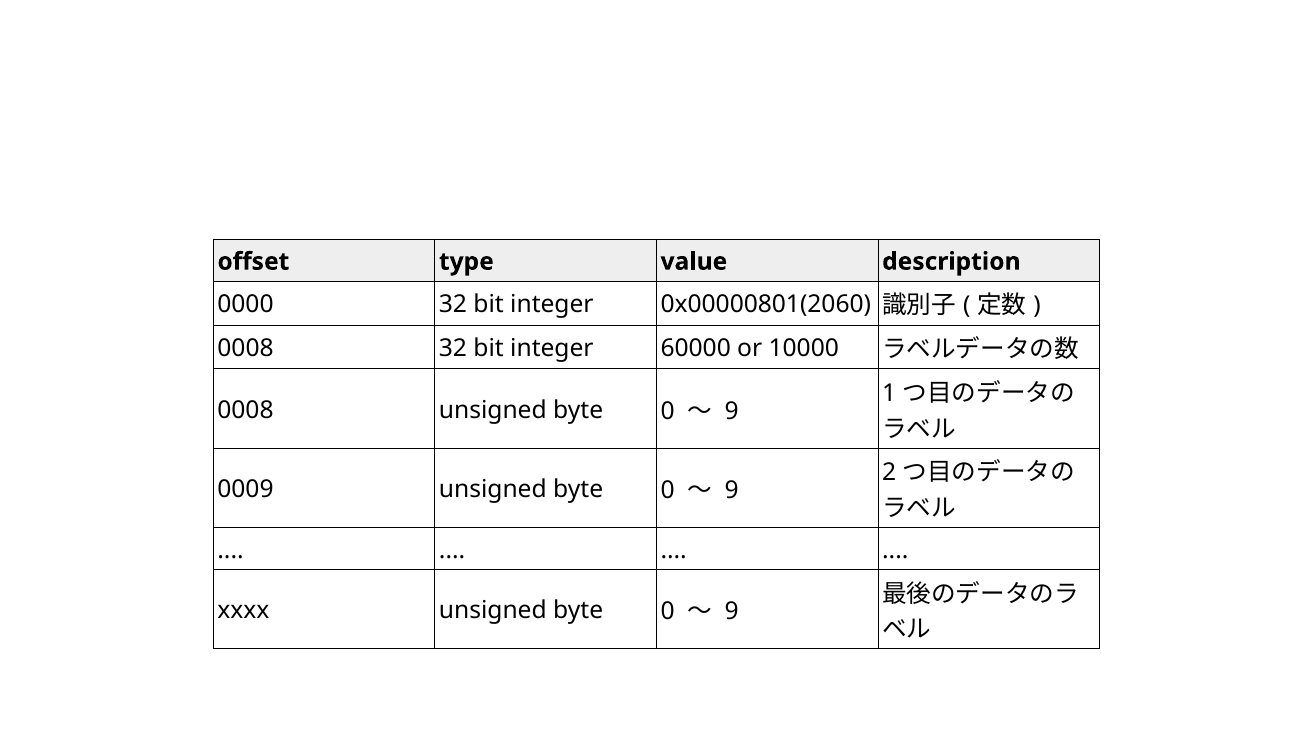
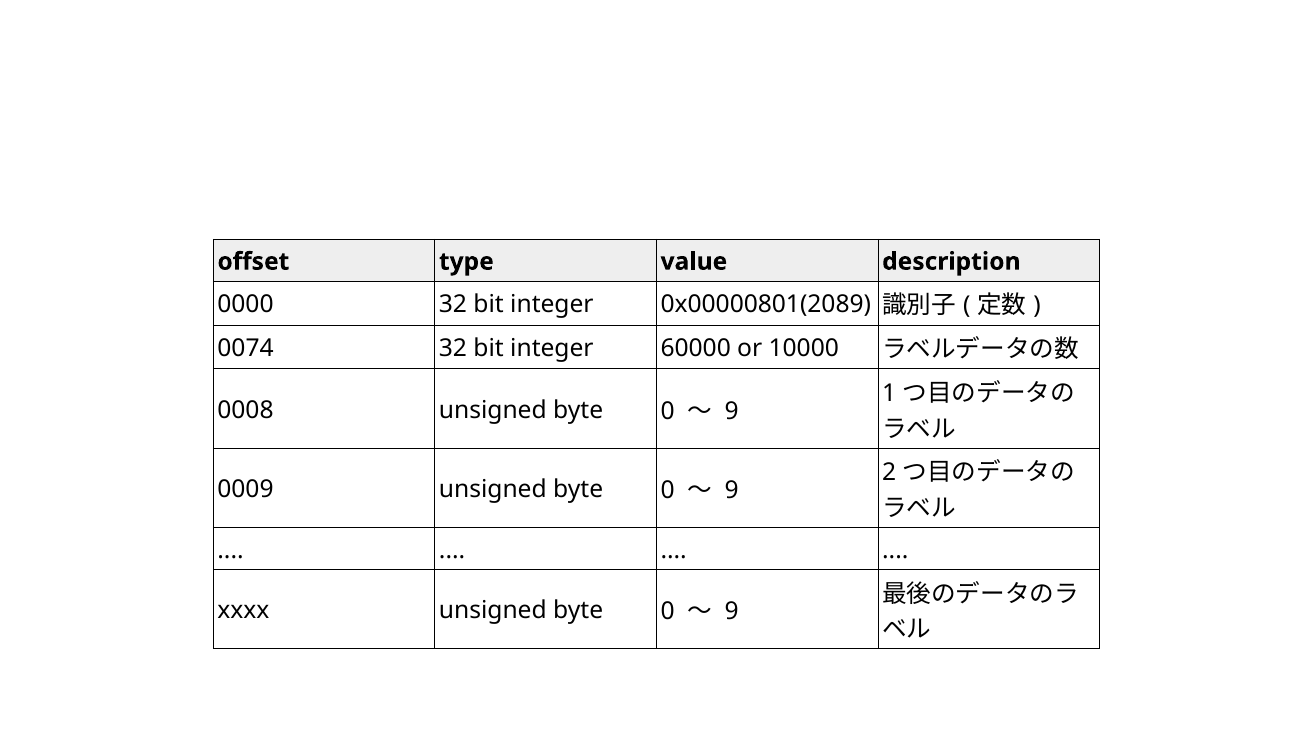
0x00000801(2060: 0x00000801(2060 -> 0x00000801(2089 (766, 305)
0008: 0008 -> 0074 (246, 349)
